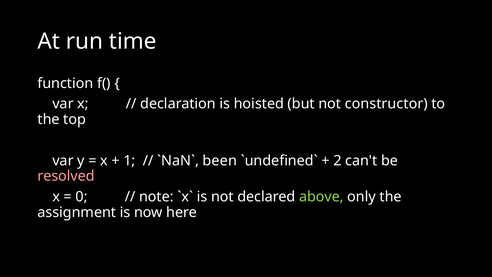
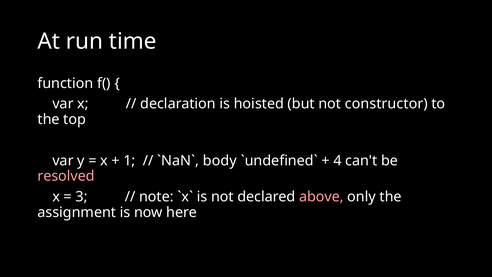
been: been -> body (220, 161)
2: 2 -> 4 (337, 161)
0: 0 -> 3 (82, 197)
above colour: light green -> pink (321, 197)
